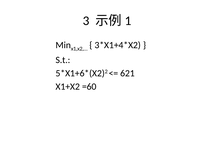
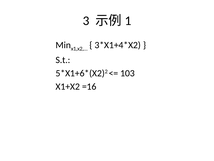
621: 621 -> 103 (128, 73)
=60: =60 -> =16 (89, 86)
